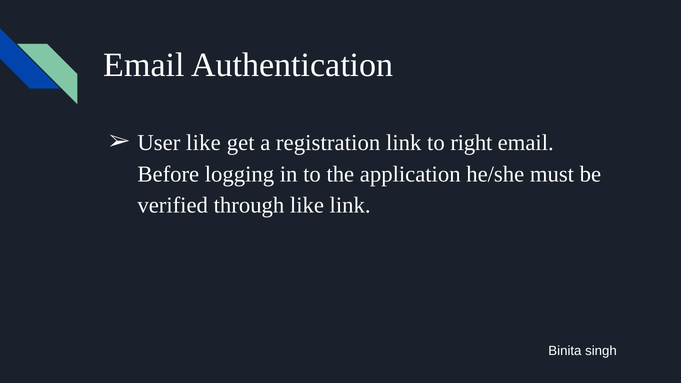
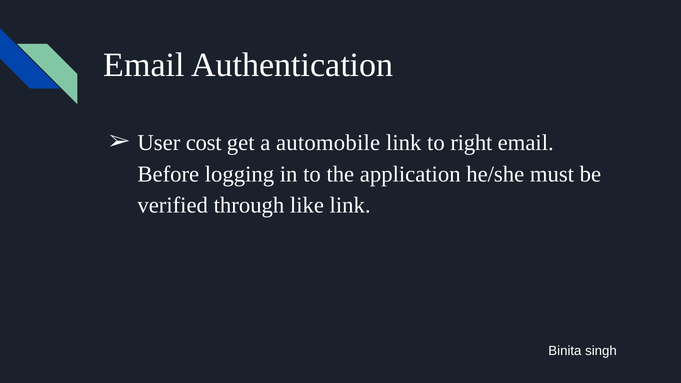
User like: like -> cost (204, 143)
registration: registration -> automobile (328, 143)
